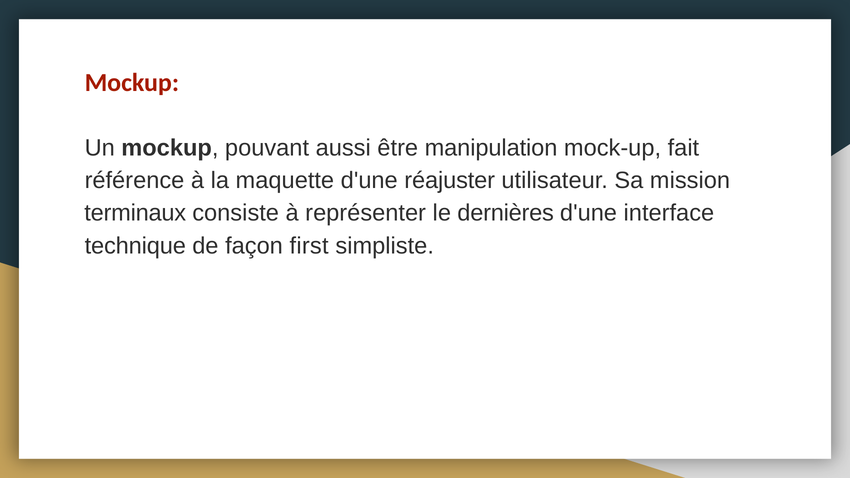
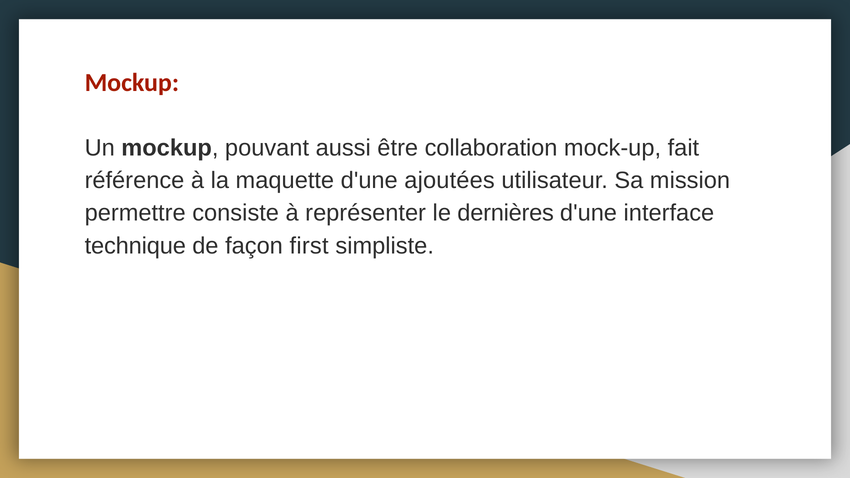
manipulation: manipulation -> collaboration (491, 148)
réajuster: réajuster -> ajoutées (450, 181)
terminaux: terminaux -> permettre (135, 213)
